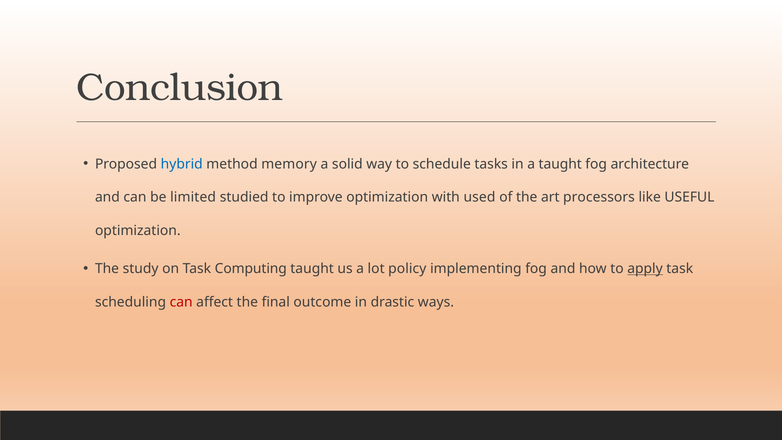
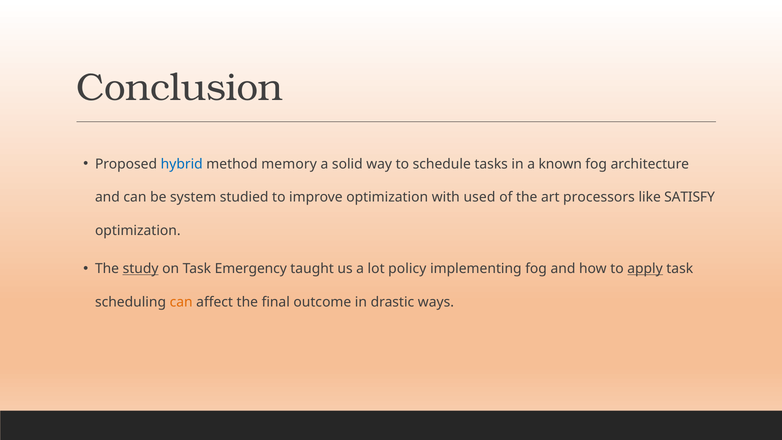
a taught: taught -> known (560, 164)
limited: limited -> system (193, 197)
USEFUL: USEFUL -> SATISFY (690, 197)
study underline: none -> present (141, 269)
Computing: Computing -> Emergency (251, 269)
can colour: red -> orange (181, 302)
